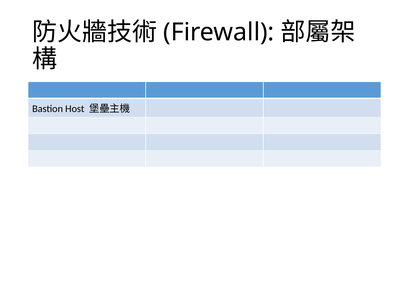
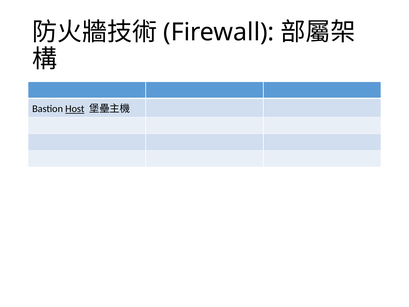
Host underline: none -> present (75, 109)
